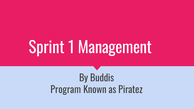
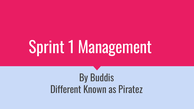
Program: Program -> Different (66, 90)
